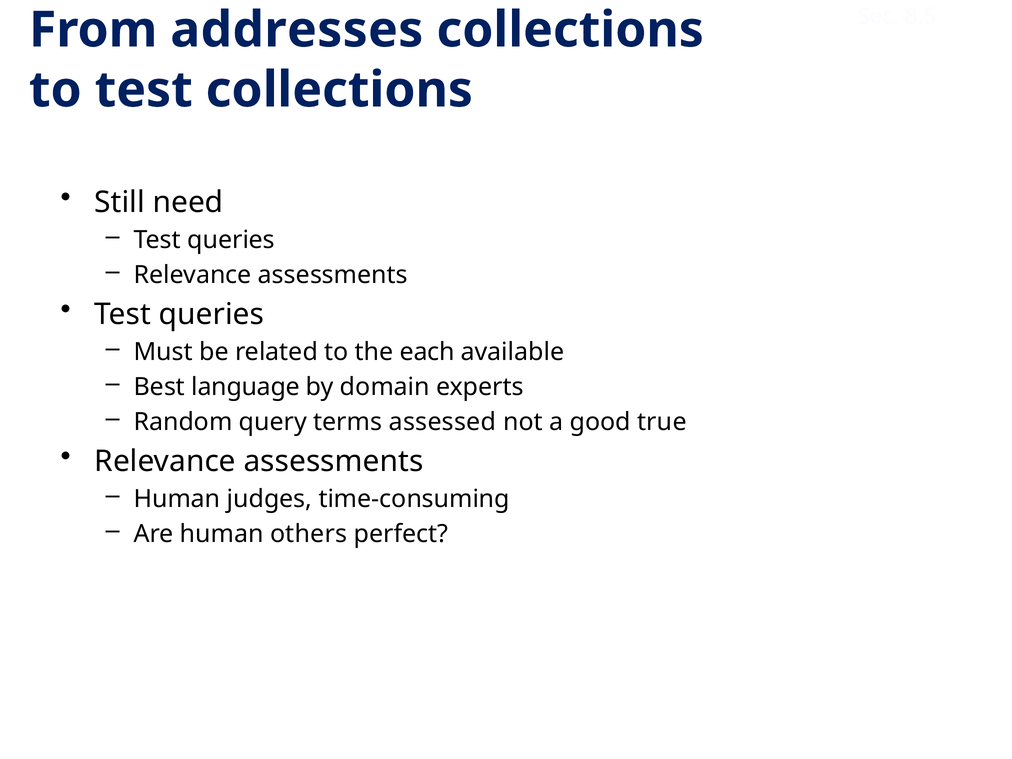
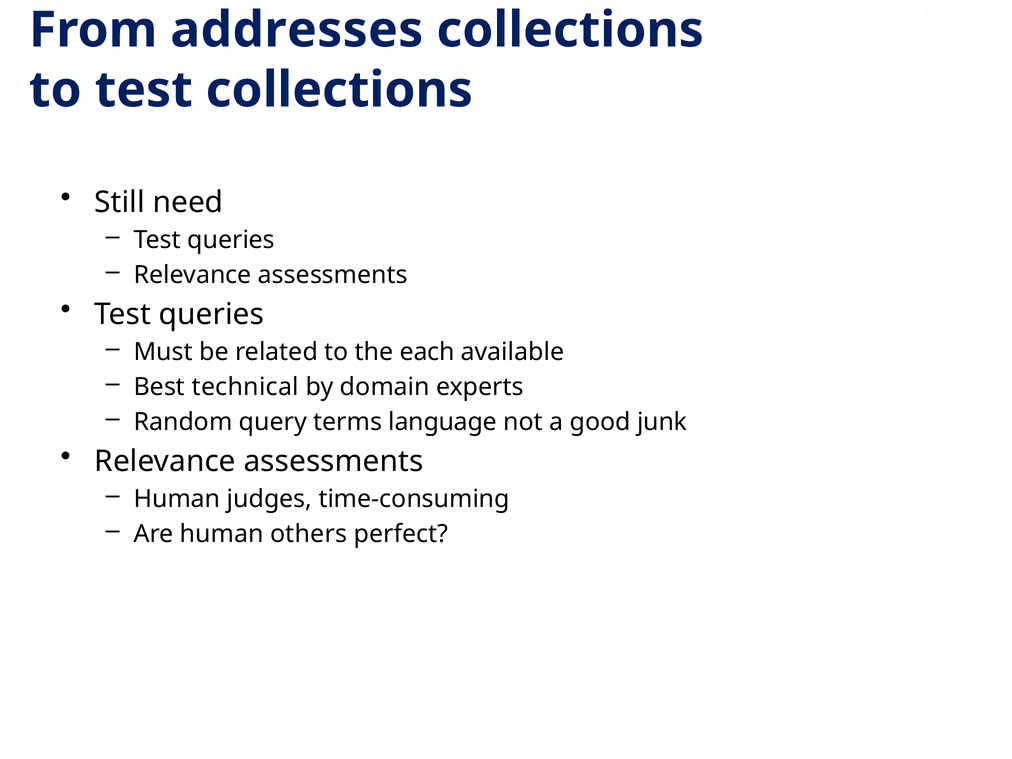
language: language -> technical (245, 387)
assessed: assessed -> language (443, 422)
true: true -> junk (662, 422)
